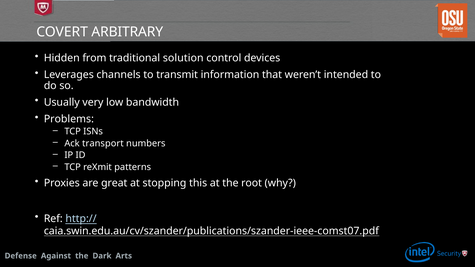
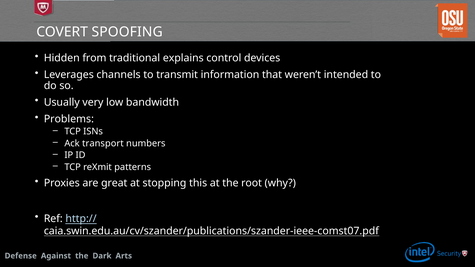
ARBITRARY: ARBITRARY -> SPOOFING (127, 32)
solution: solution -> explains (183, 58)
